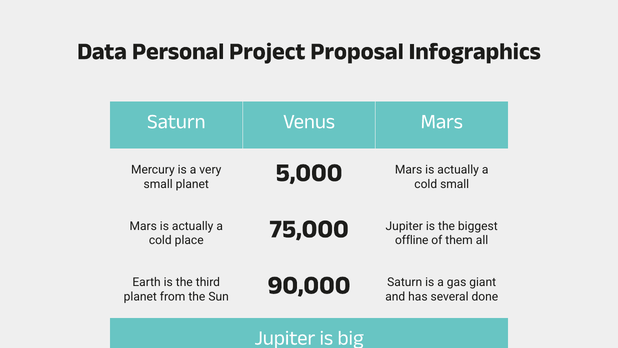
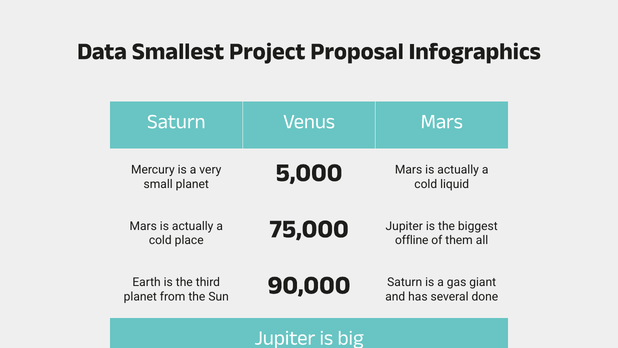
Personal: Personal -> Smallest (178, 51)
cold small: small -> liquid (455, 184)
